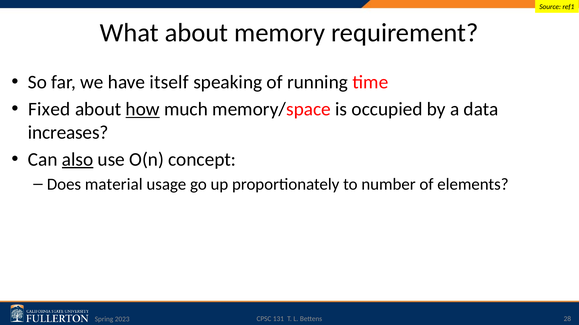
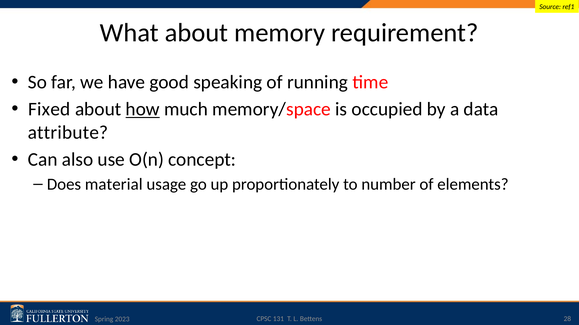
itself: itself -> good (169, 82)
increases: increases -> attribute (68, 133)
also underline: present -> none (78, 160)
